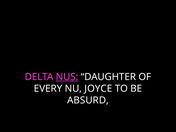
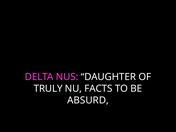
NUS underline: present -> none (67, 77)
EVERY: EVERY -> TRULY (48, 89)
JOYCE: JOYCE -> FACTS (98, 89)
